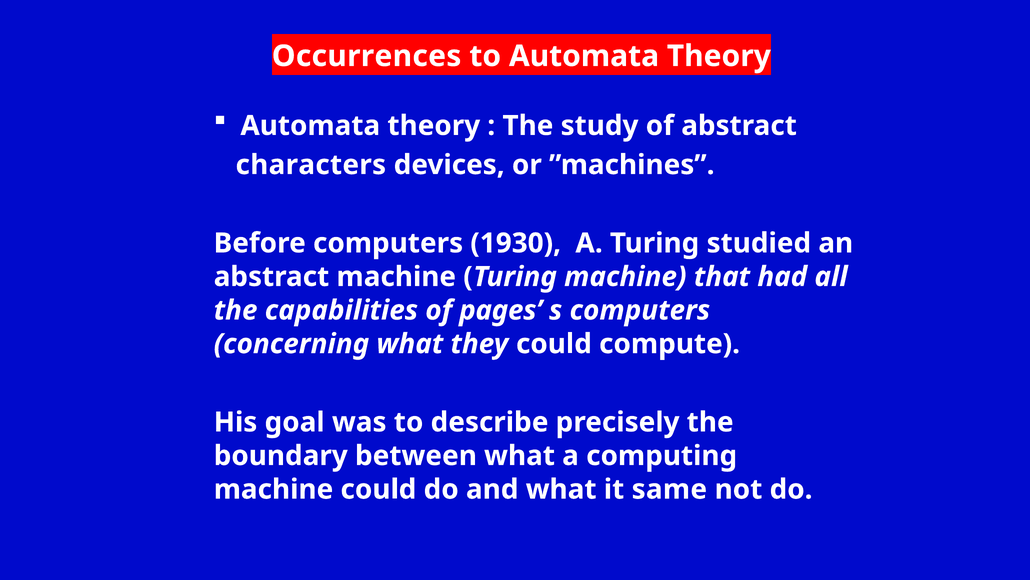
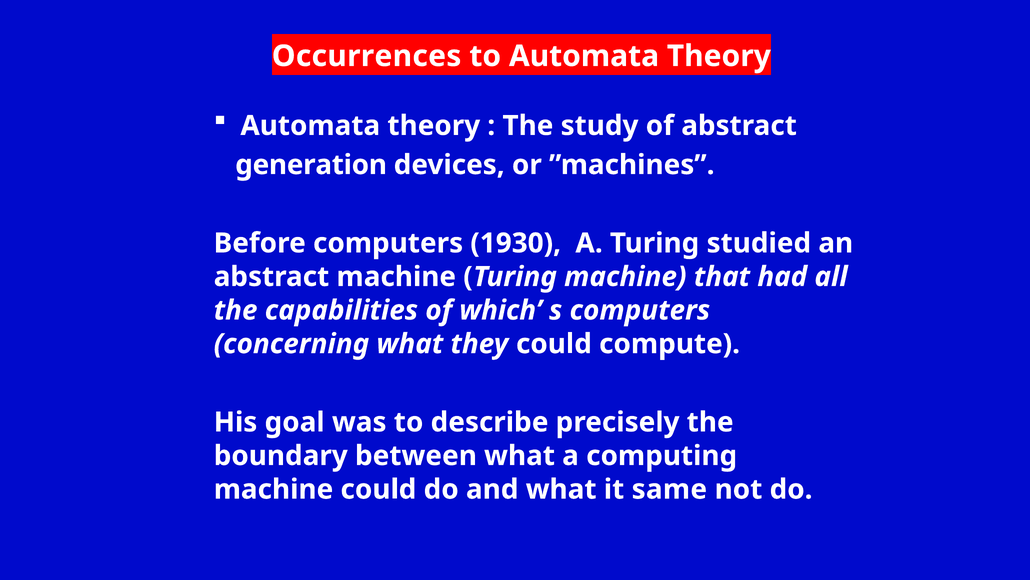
characters: characters -> generation (311, 165)
pages: pages -> which (501, 310)
